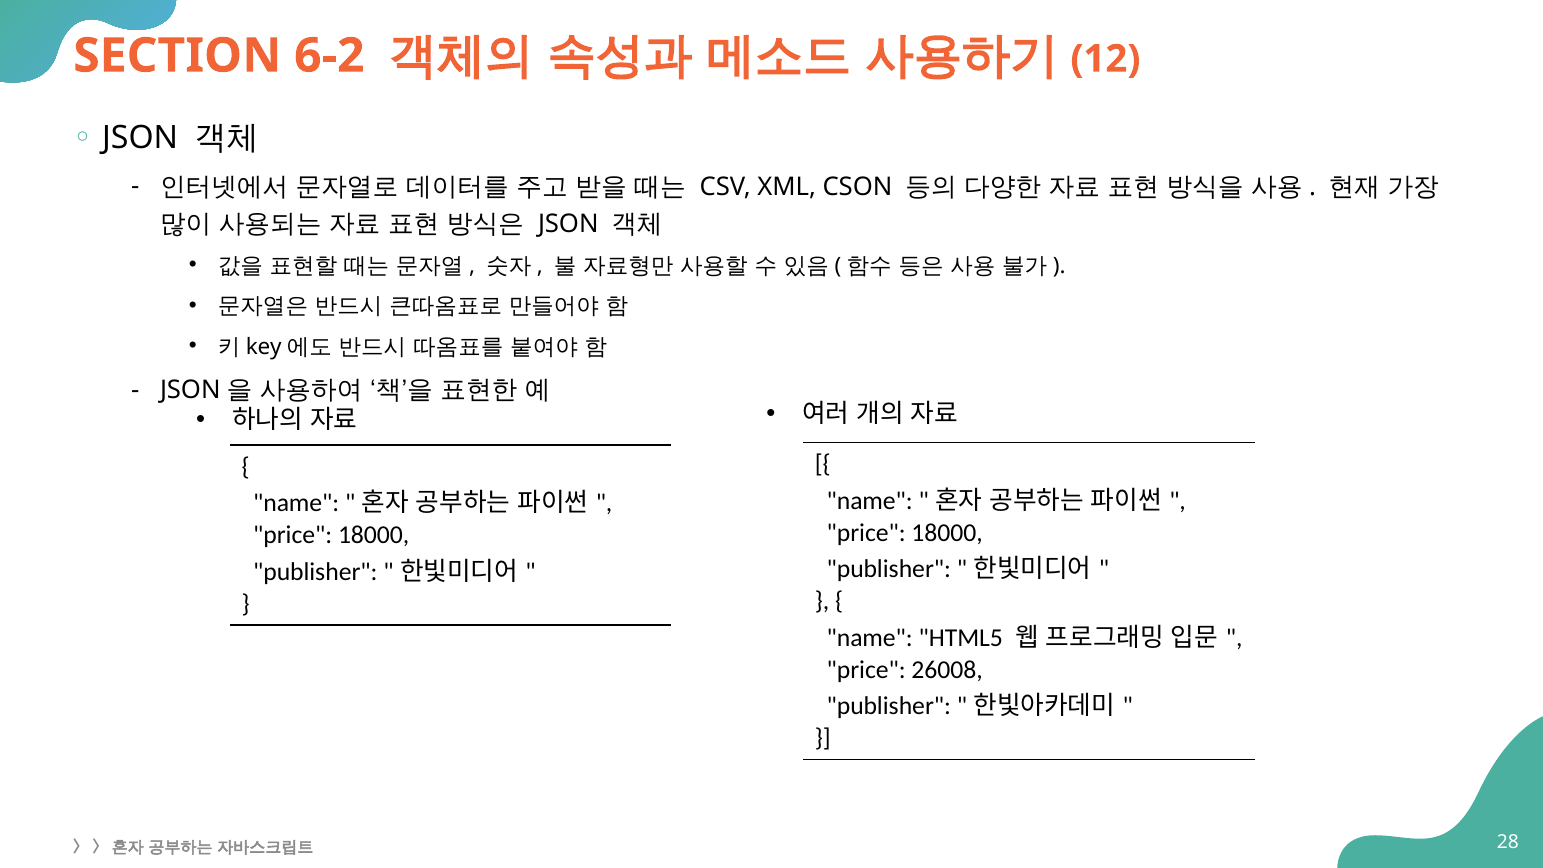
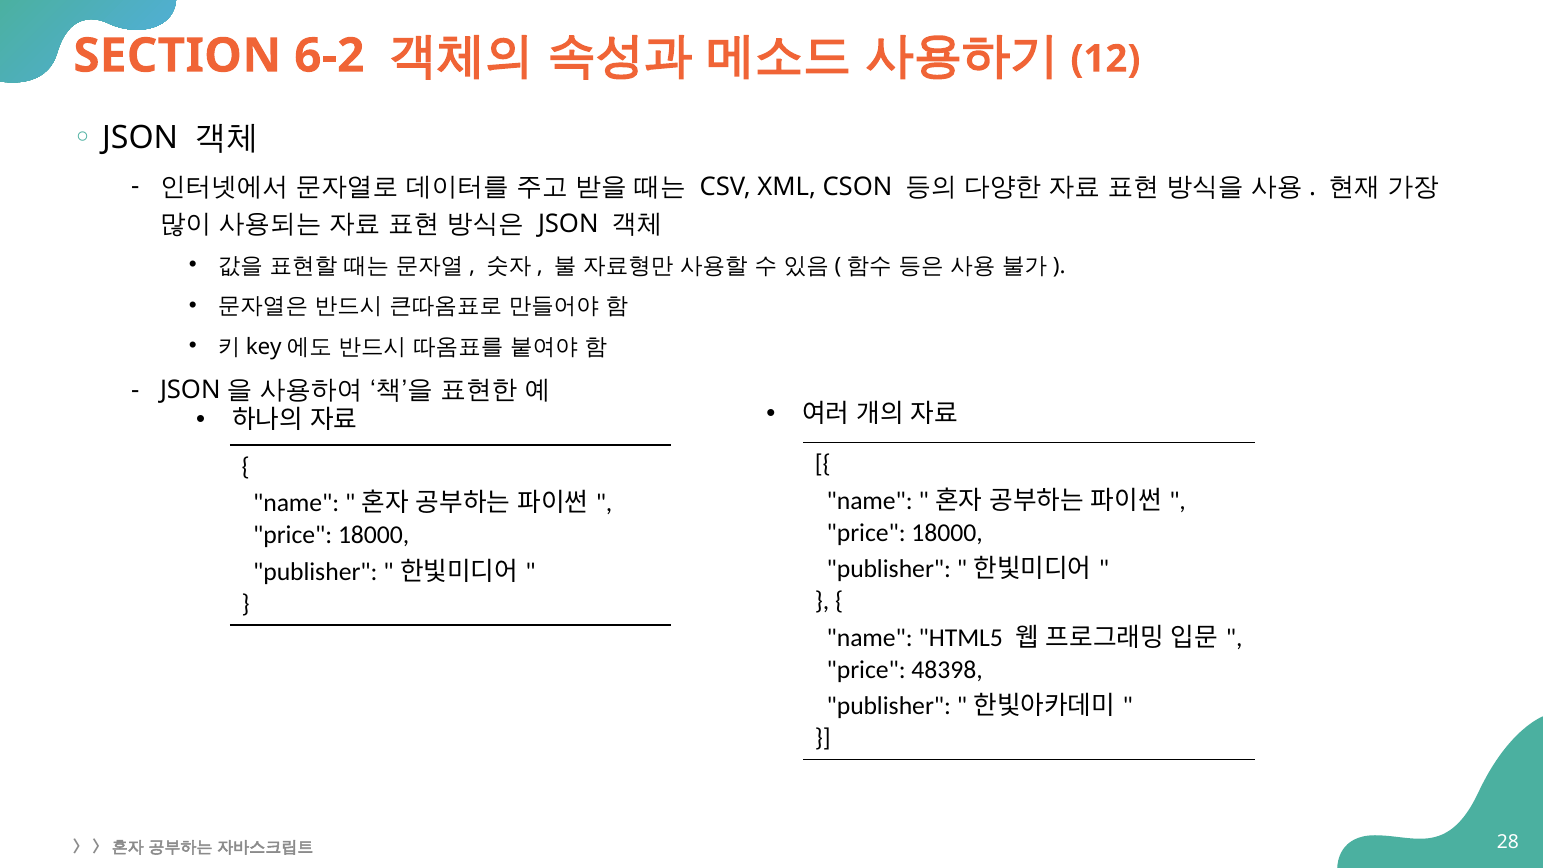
26008: 26008 -> 48398 (947, 670)
